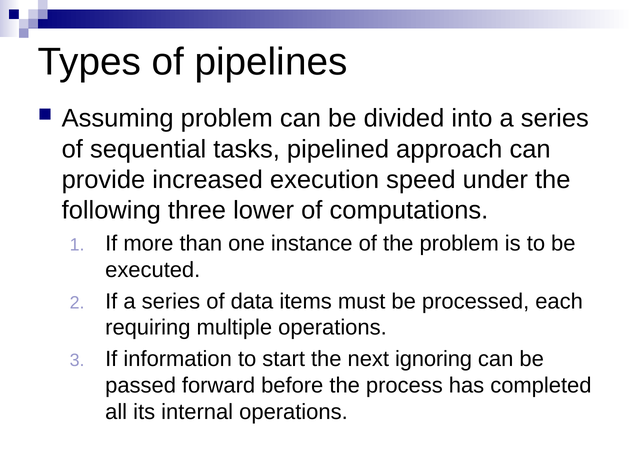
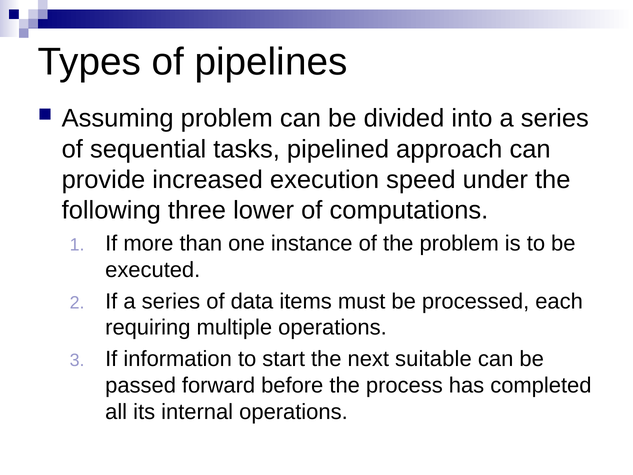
ignoring: ignoring -> suitable (433, 359)
